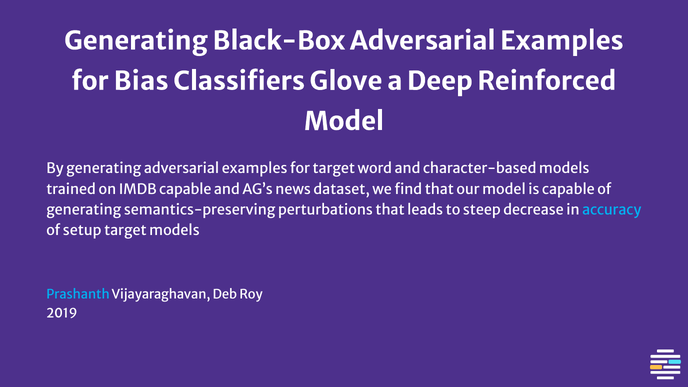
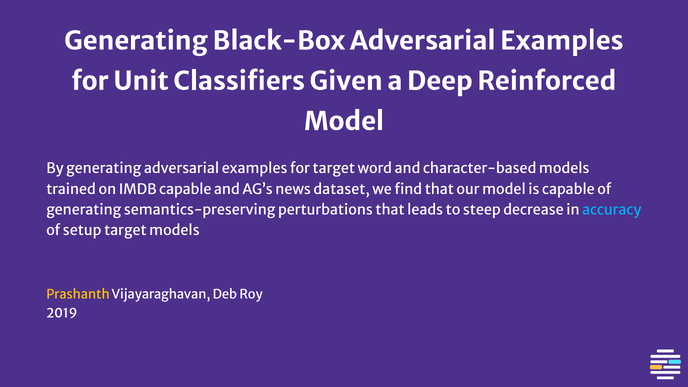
Bias: Bias -> Unit (141, 81)
Glove: Glove -> Given (346, 81)
Prashanth colour: light blue -> yellow (78, 295)
